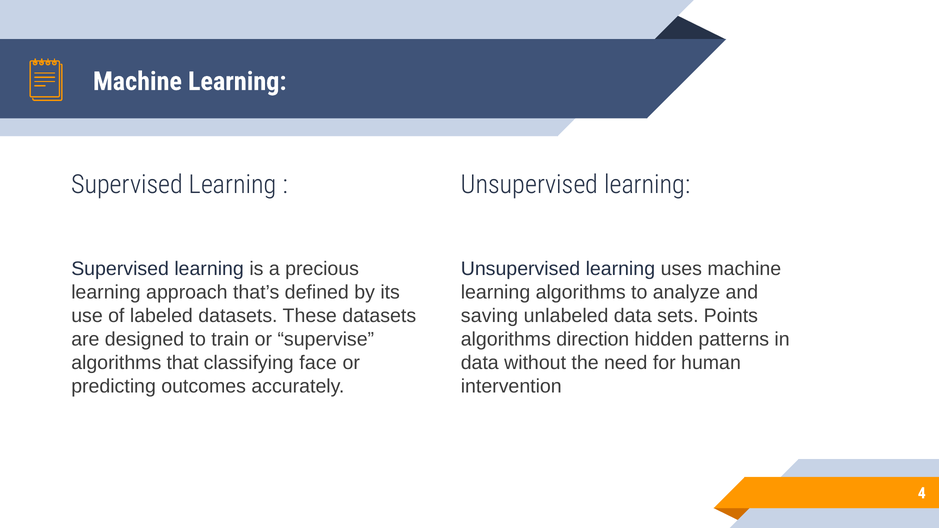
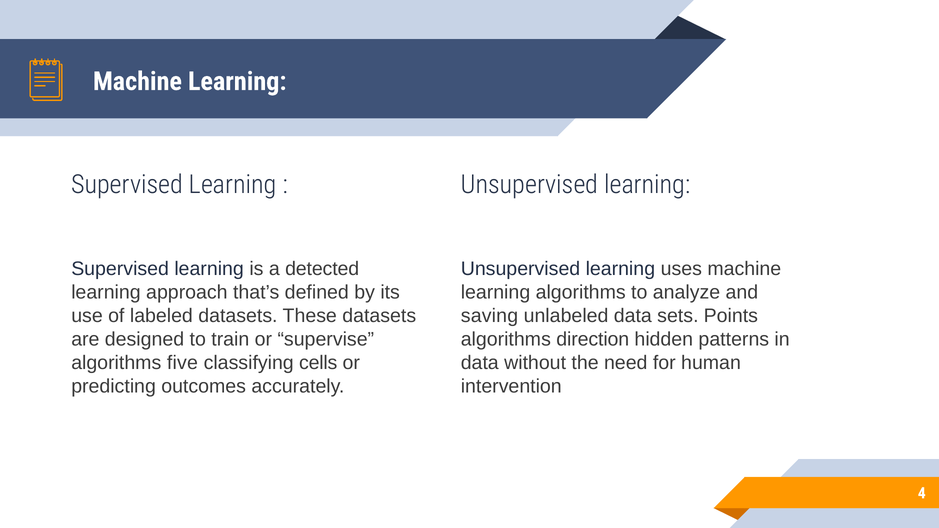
precious: precious -> detected (322, 269)
that: that -> five (182, 363)
face: face -> cells (318, 363)
